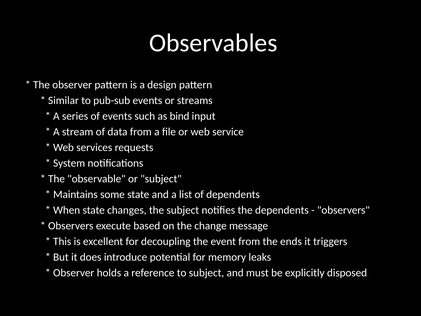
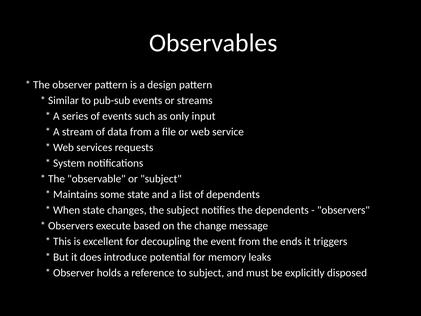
bind: bind -> only (179, 116)
